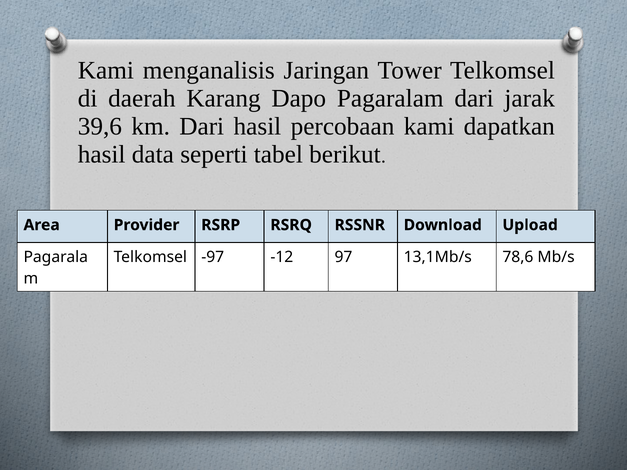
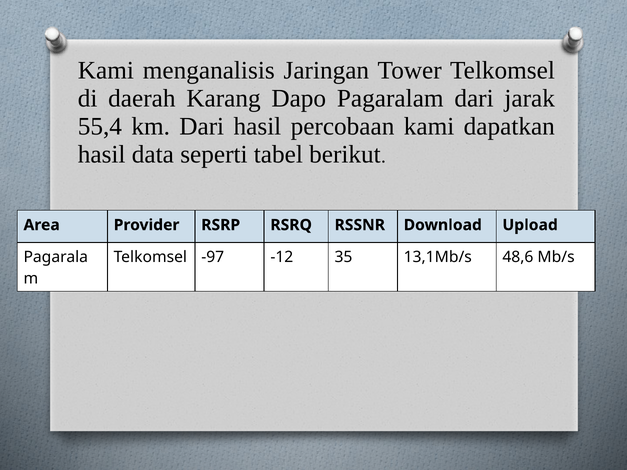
39,6: 39,6 -> 55,4 (100, 127)
97: 97 -> 35 (344, 257)
78,6: 78,6 -> 48,6 (518, 257)
